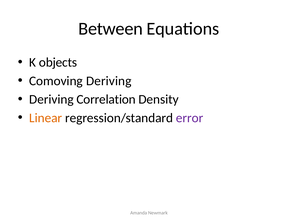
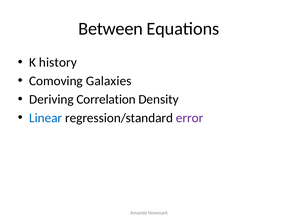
objects: objects -> history (58, 63)
Comoving Deriving: Deriving -> Galaxies (109, 81)
Linear colour: orange -> blue (46, 118)
